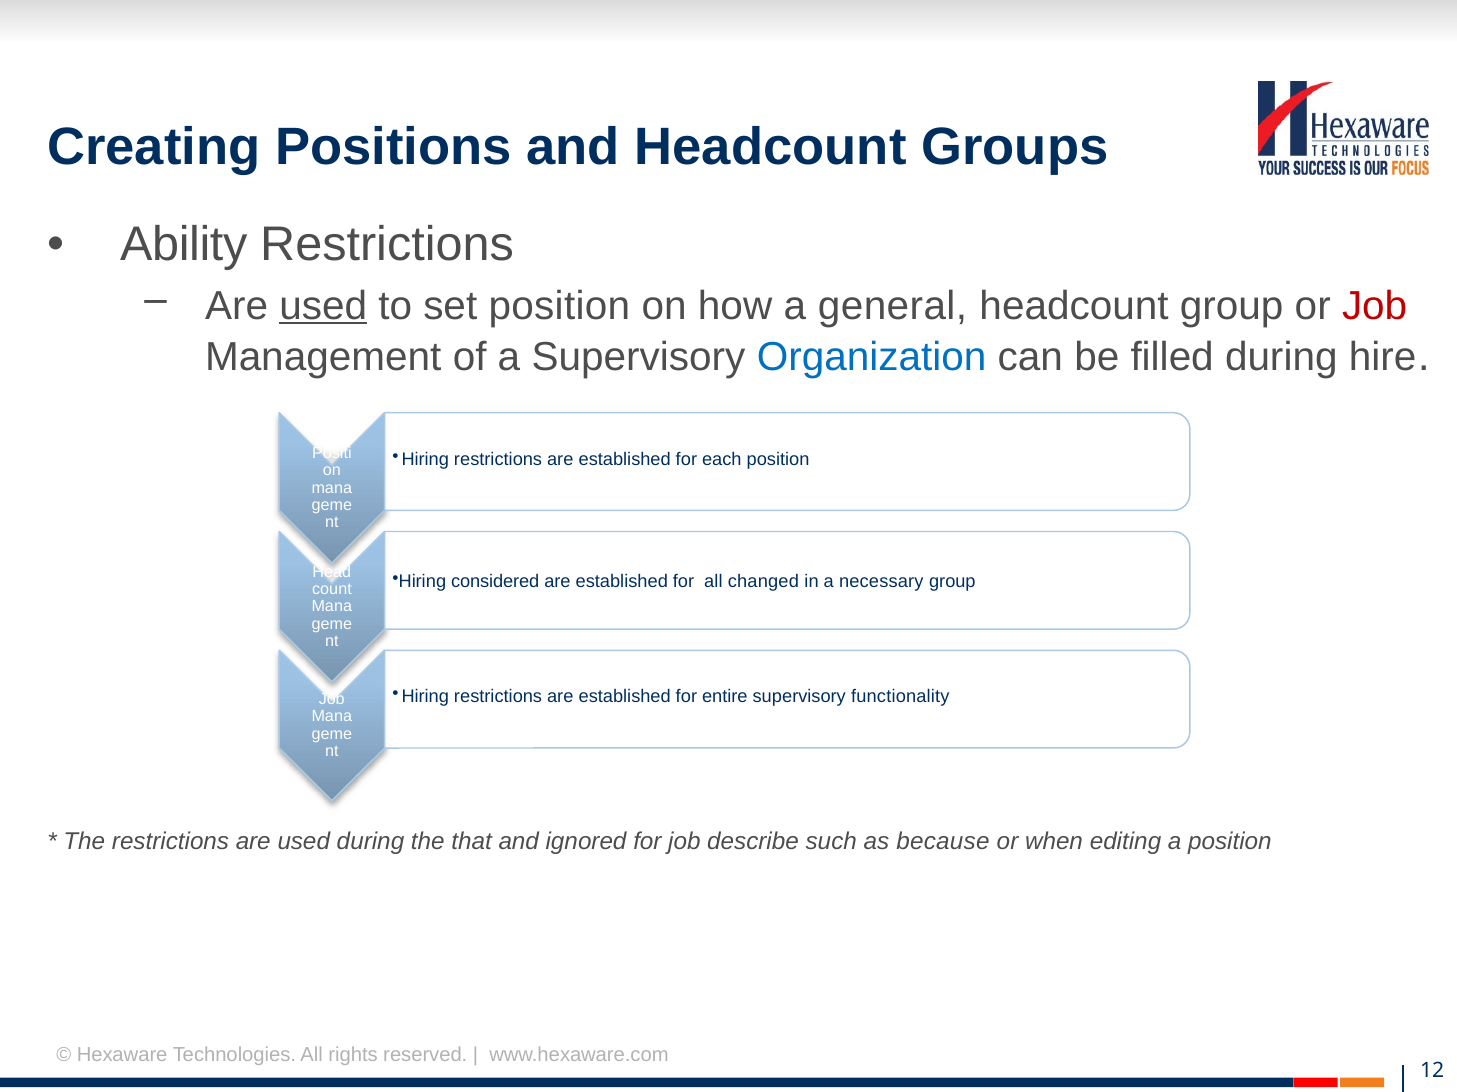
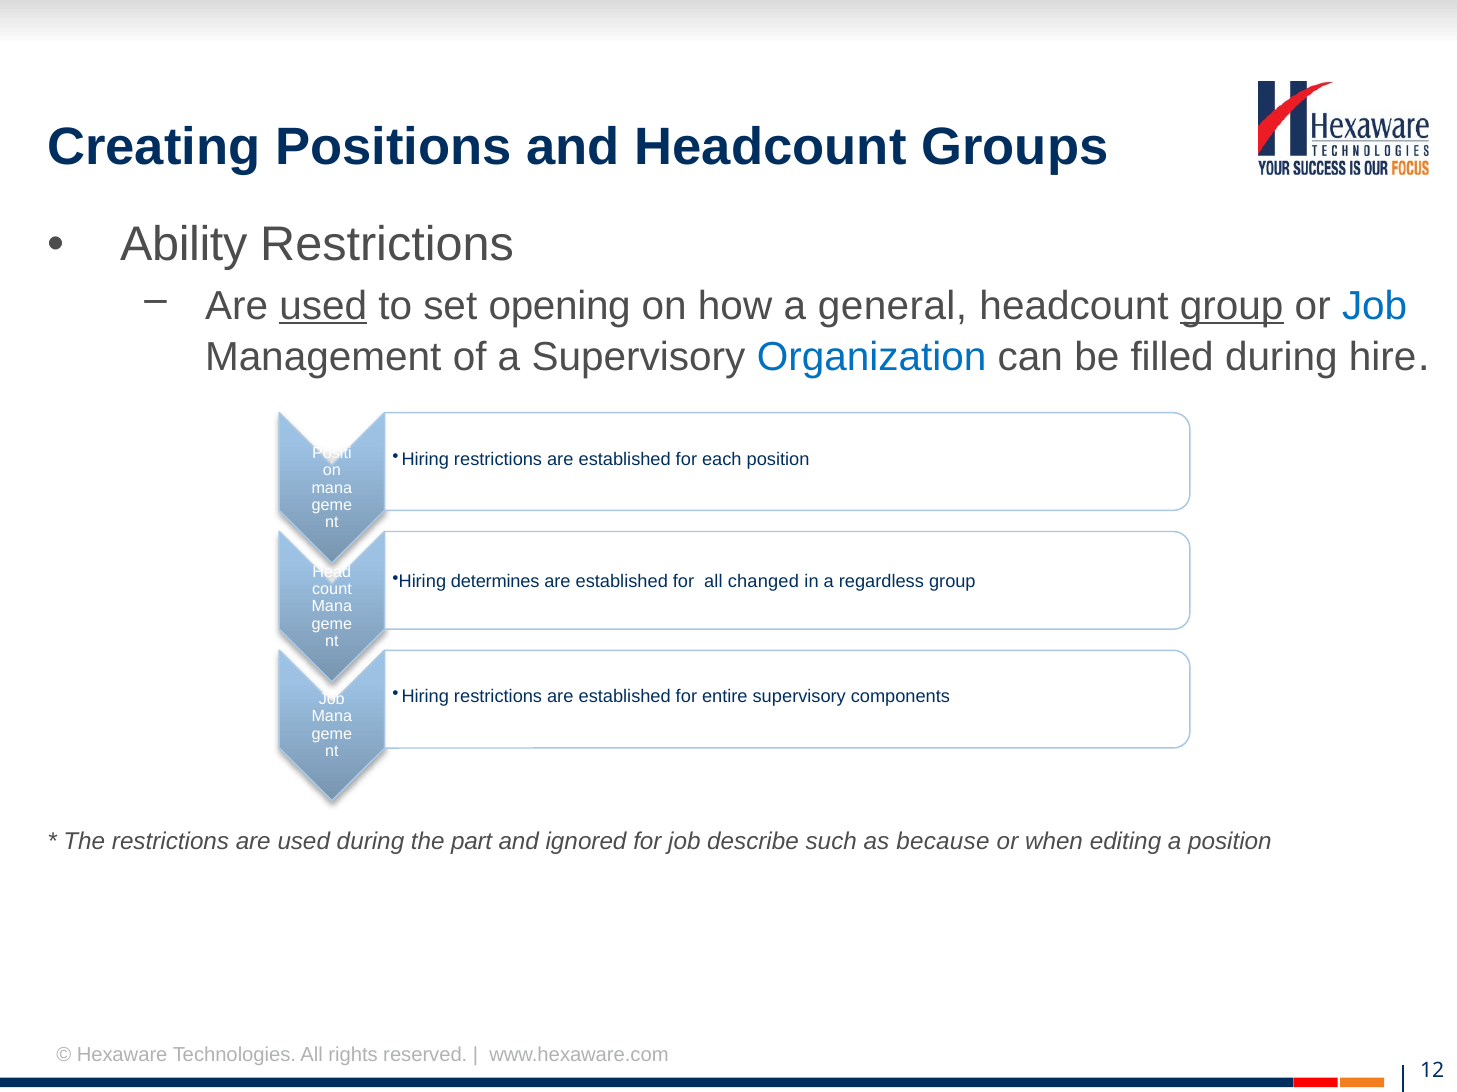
set position: position -> opening (560, 306)
group underline: none -> present (1232, 306)
Job colour: red -> blue (1375, 306)
considered: considered -> determines (495, 582)
necessary: necessary -> regardless (881, 582)
functionality: functionality -> components (900, 697)
that: that -> part (472, 842)
